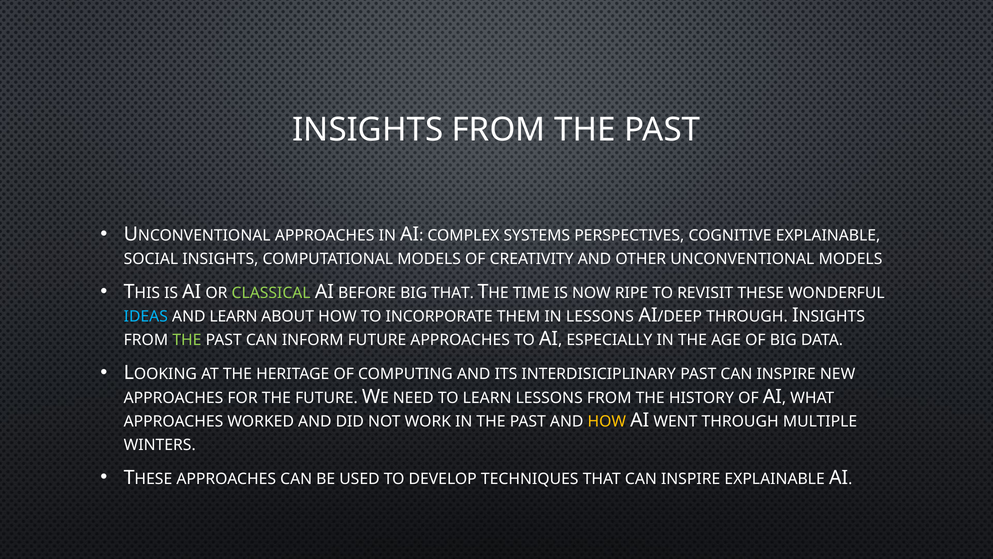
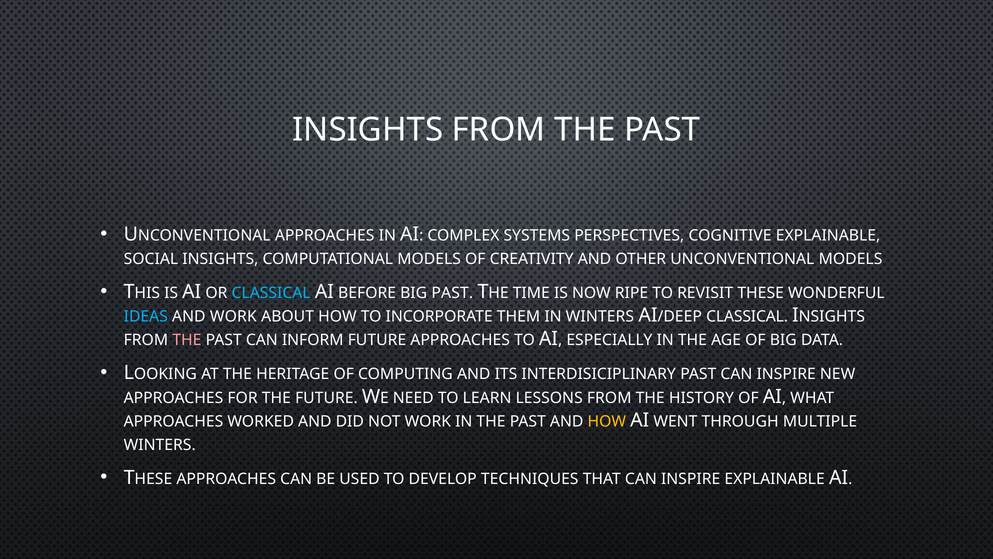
CLASSICAL colour: light green -> light blue (271, 293)
BIG THAT: THAT -> PAST (452, 293)
AND LEARN: LEARN -> WORK (233, 316)
IN LESSONS: LESSONS -> WINTERS (600, 316)
THROUGH: THROUGH -> CLASSICAL (747, 316)
THE colour: light green -> pink (187, 340)
